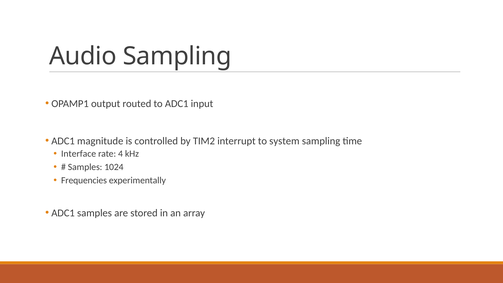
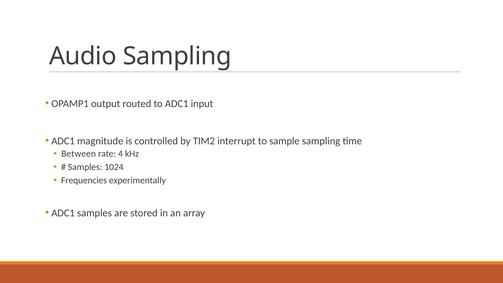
system: system -> sample (284, 141)
Interface: Interface -> Between (79, 154)
